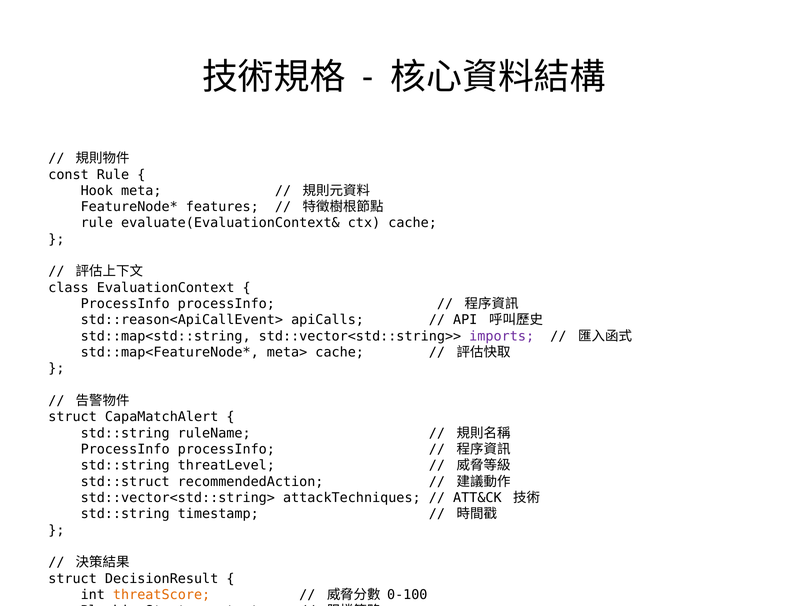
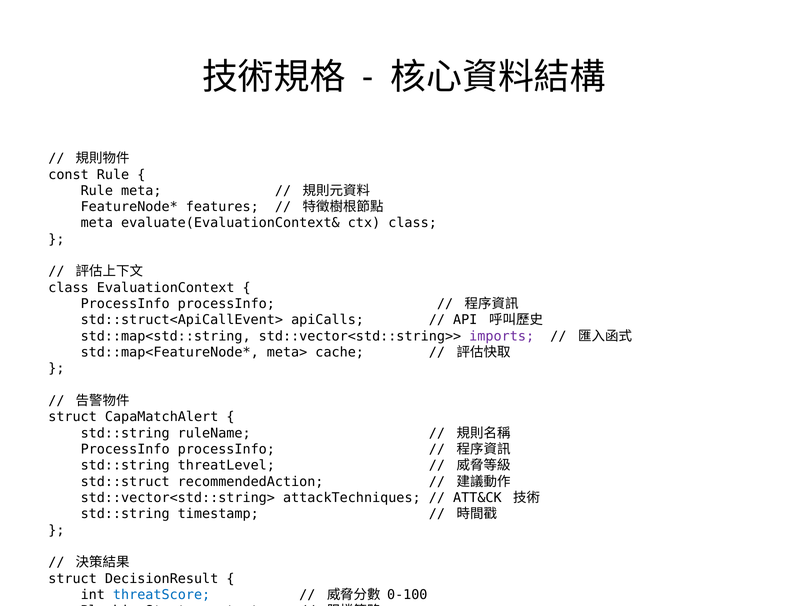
Hook: Hook -> Rule (97, 191)
rule: rule -> meta (97, 223)
ctx cache: cache -> class (413, 223)
std::reason<ApiCallEvent>: std::reason<ApiCallEvent> -> std::struct<ApiCallEvent> (182, 320)
threatScore colour: orange -> blue (162, 595)
